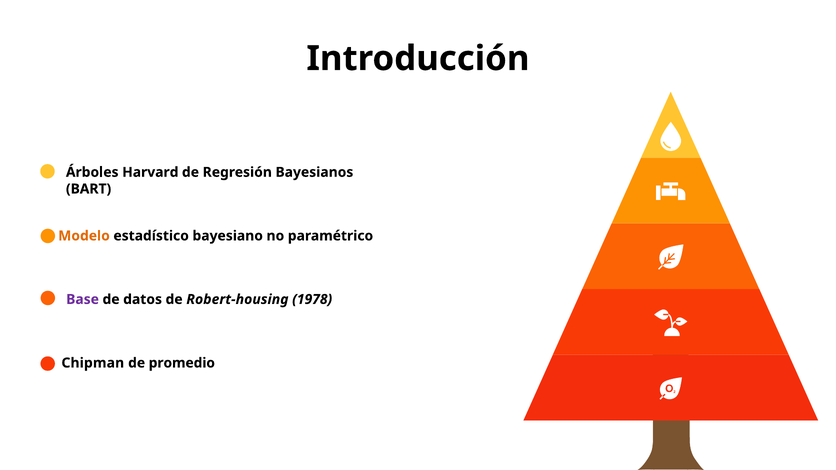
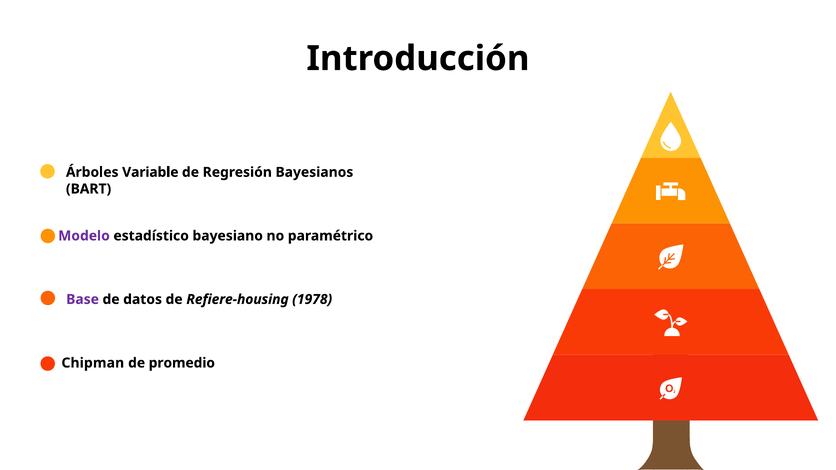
Harvard: Harvard -> Variable (150, 172)
Modelo colour: orange -> purple (84, 236)
Robert-housing: Robert-housing -> Refiere-housing (238, 300)
